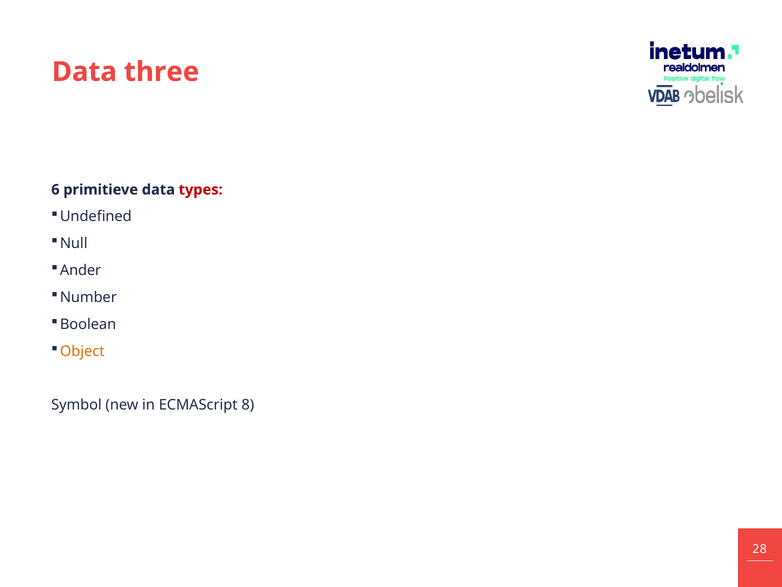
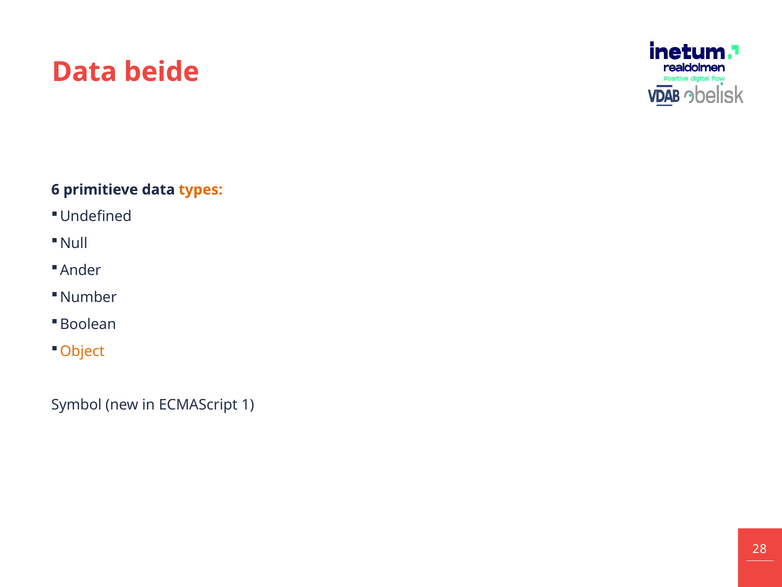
three: three -> beide (162, 72)
types colour: red -> orange (201, 190)
8: 8 -> 1 (248, 405)
